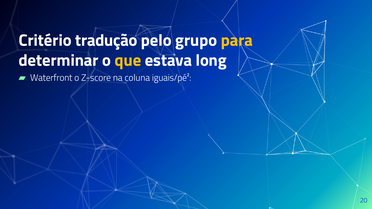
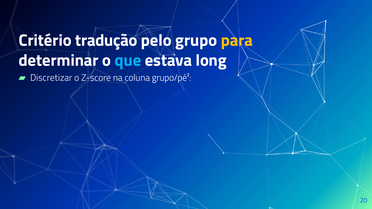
que colour: yellow -> light blue (128, 60)
Waterfront: Waterfront -> Discretizar (51, 78)
iguais/pé²: iguais/pé² -> grupo/pé² (172, 78)
